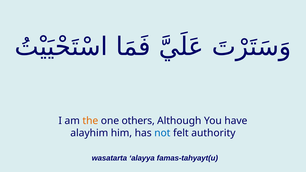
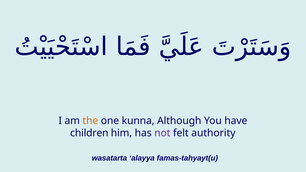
others: others -> kunna (138, 121)
alayhim: alayhim -> children (89, 133)
not colour: blue -> purple (162, 133)
